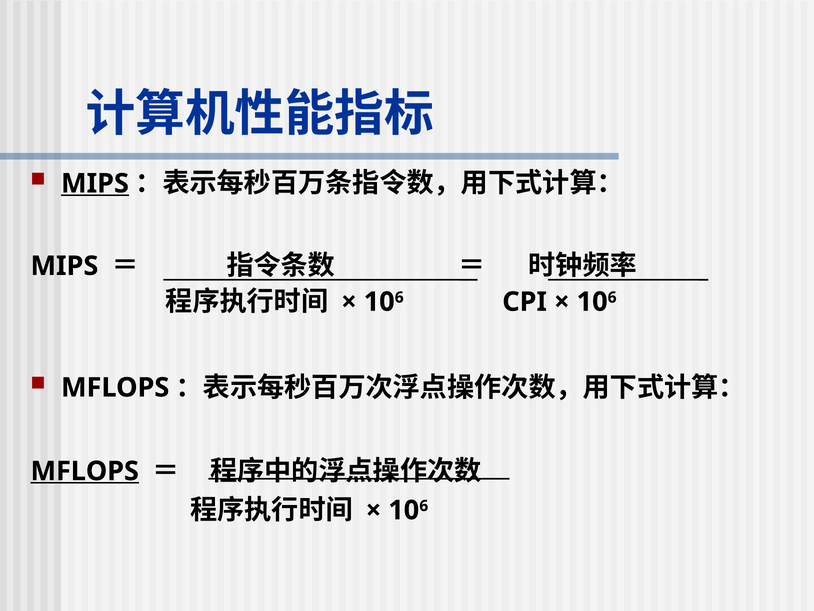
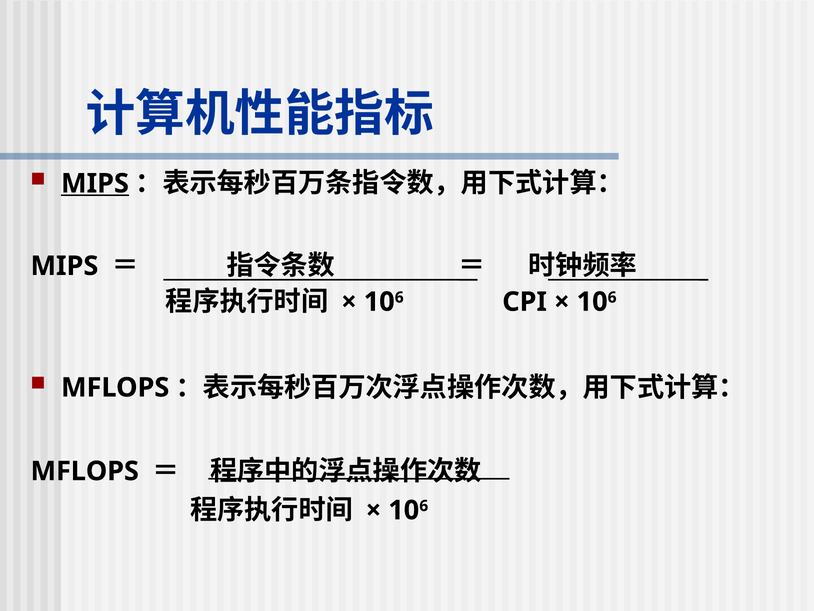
MFLOPS underline: present -> none (85, 471)
